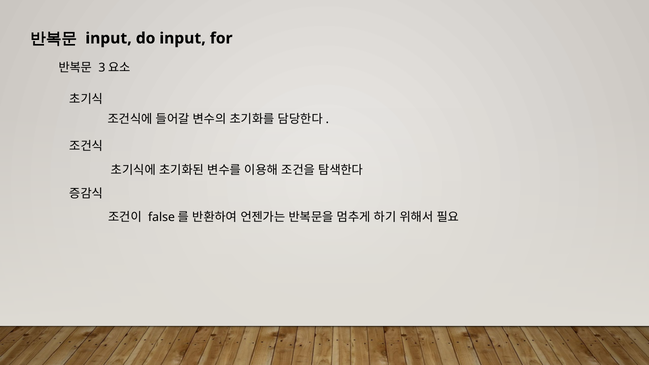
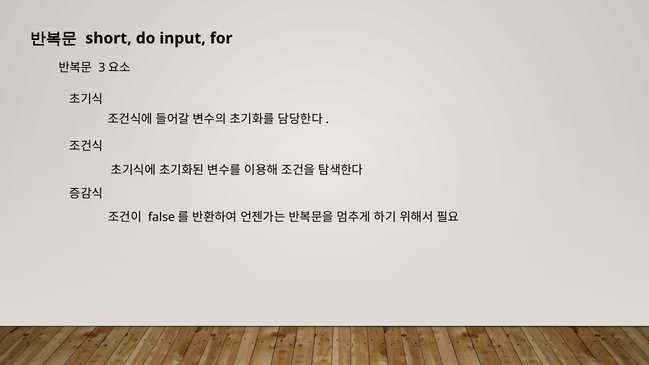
input: input -> short (109, 38)
